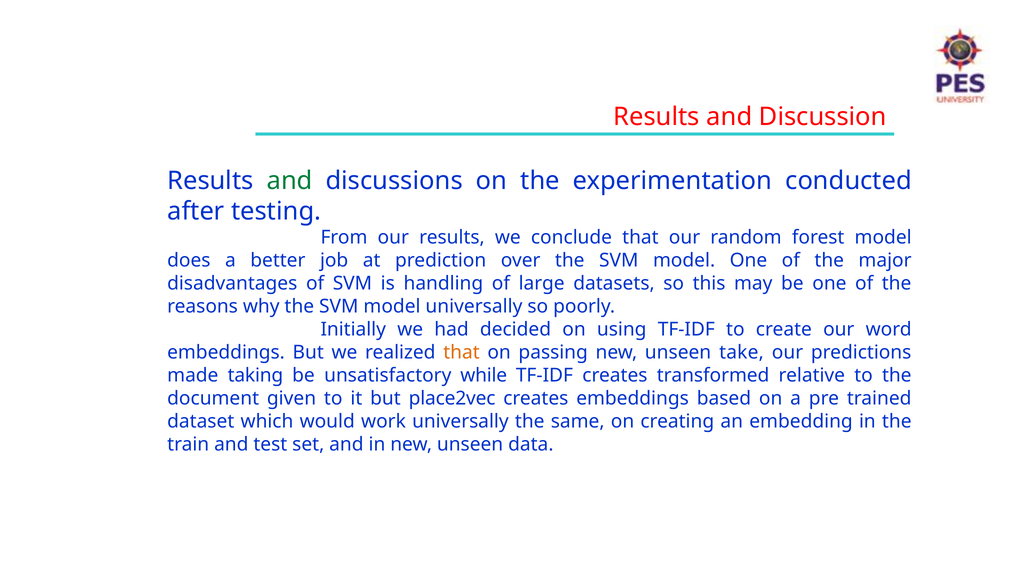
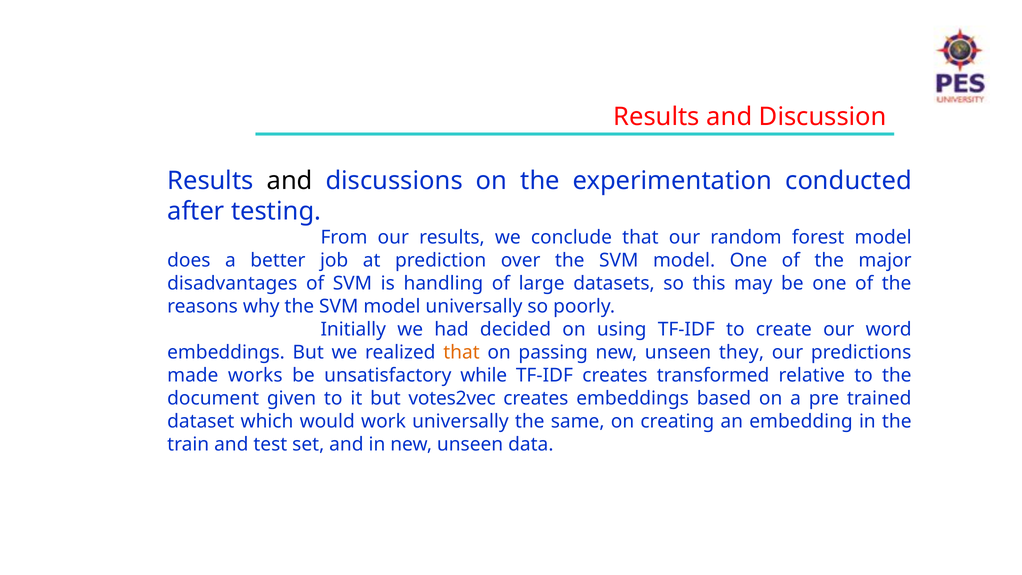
and colour: green -> black (290, 181)
take: take -> they (741, 353)
taking: taking -> works (255, 376)
place2vec: place2vec -> votes2vec (452, 399)
